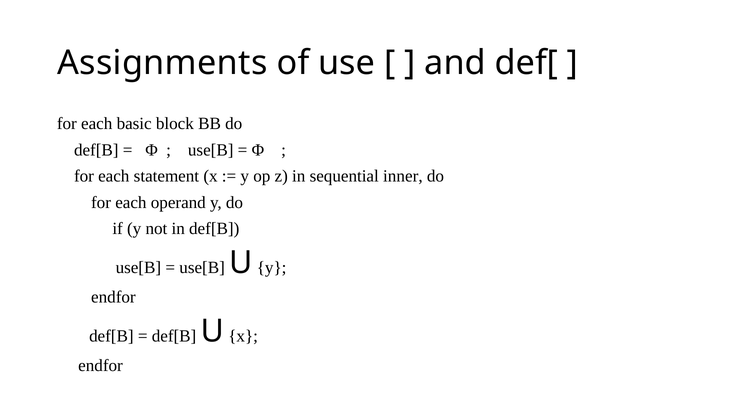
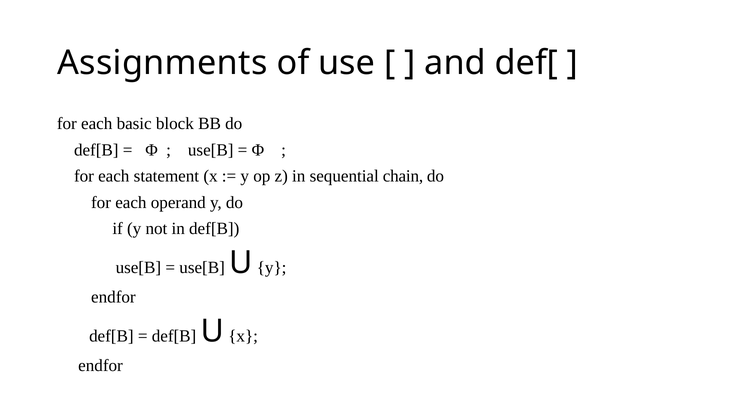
inner: inner -> chain (403, 176)
